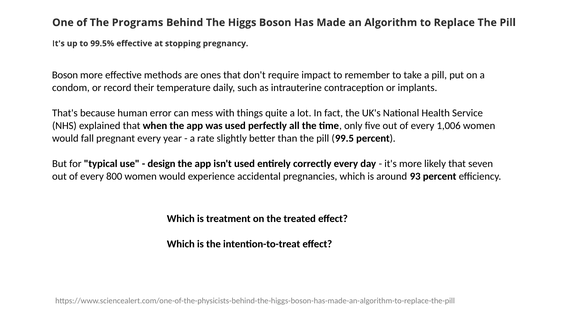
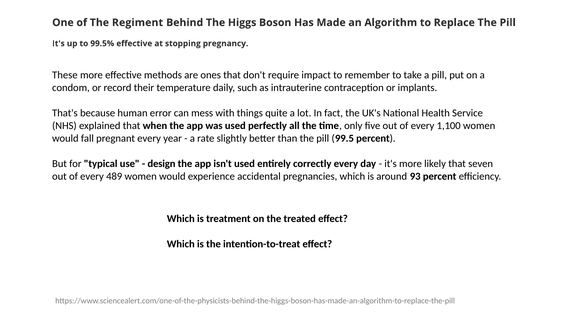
Programs: Programs -> Regiment (138, 23)
Boson: Boson -> These (65, 75)
1,006: 1,006 -> 1,100 (449, 126)
800: 800 -> 489 (114, 176)
